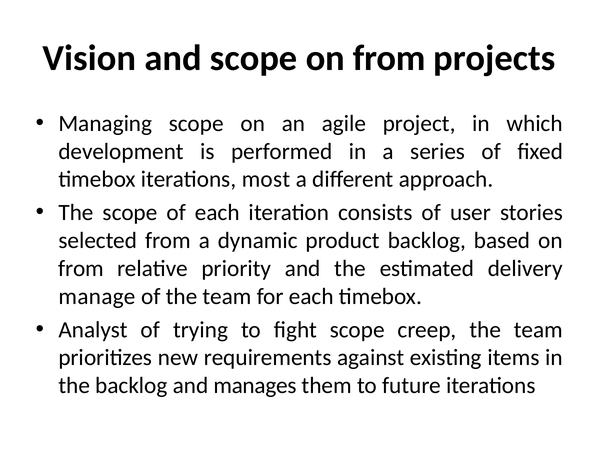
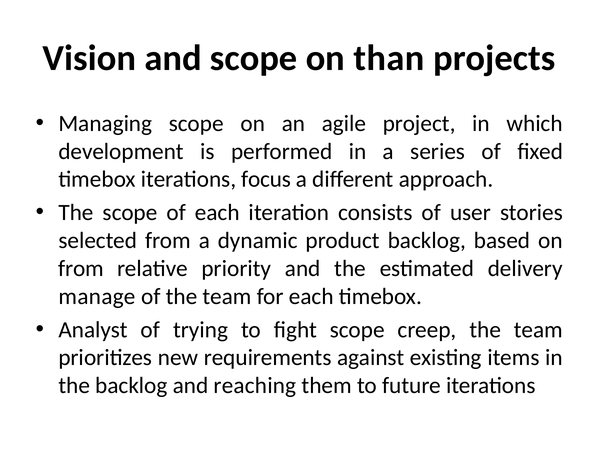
scope on from: from -> than (389, 58)
most: most -> focus (266, 179)
manages: manages -> reaching (255, 386)
